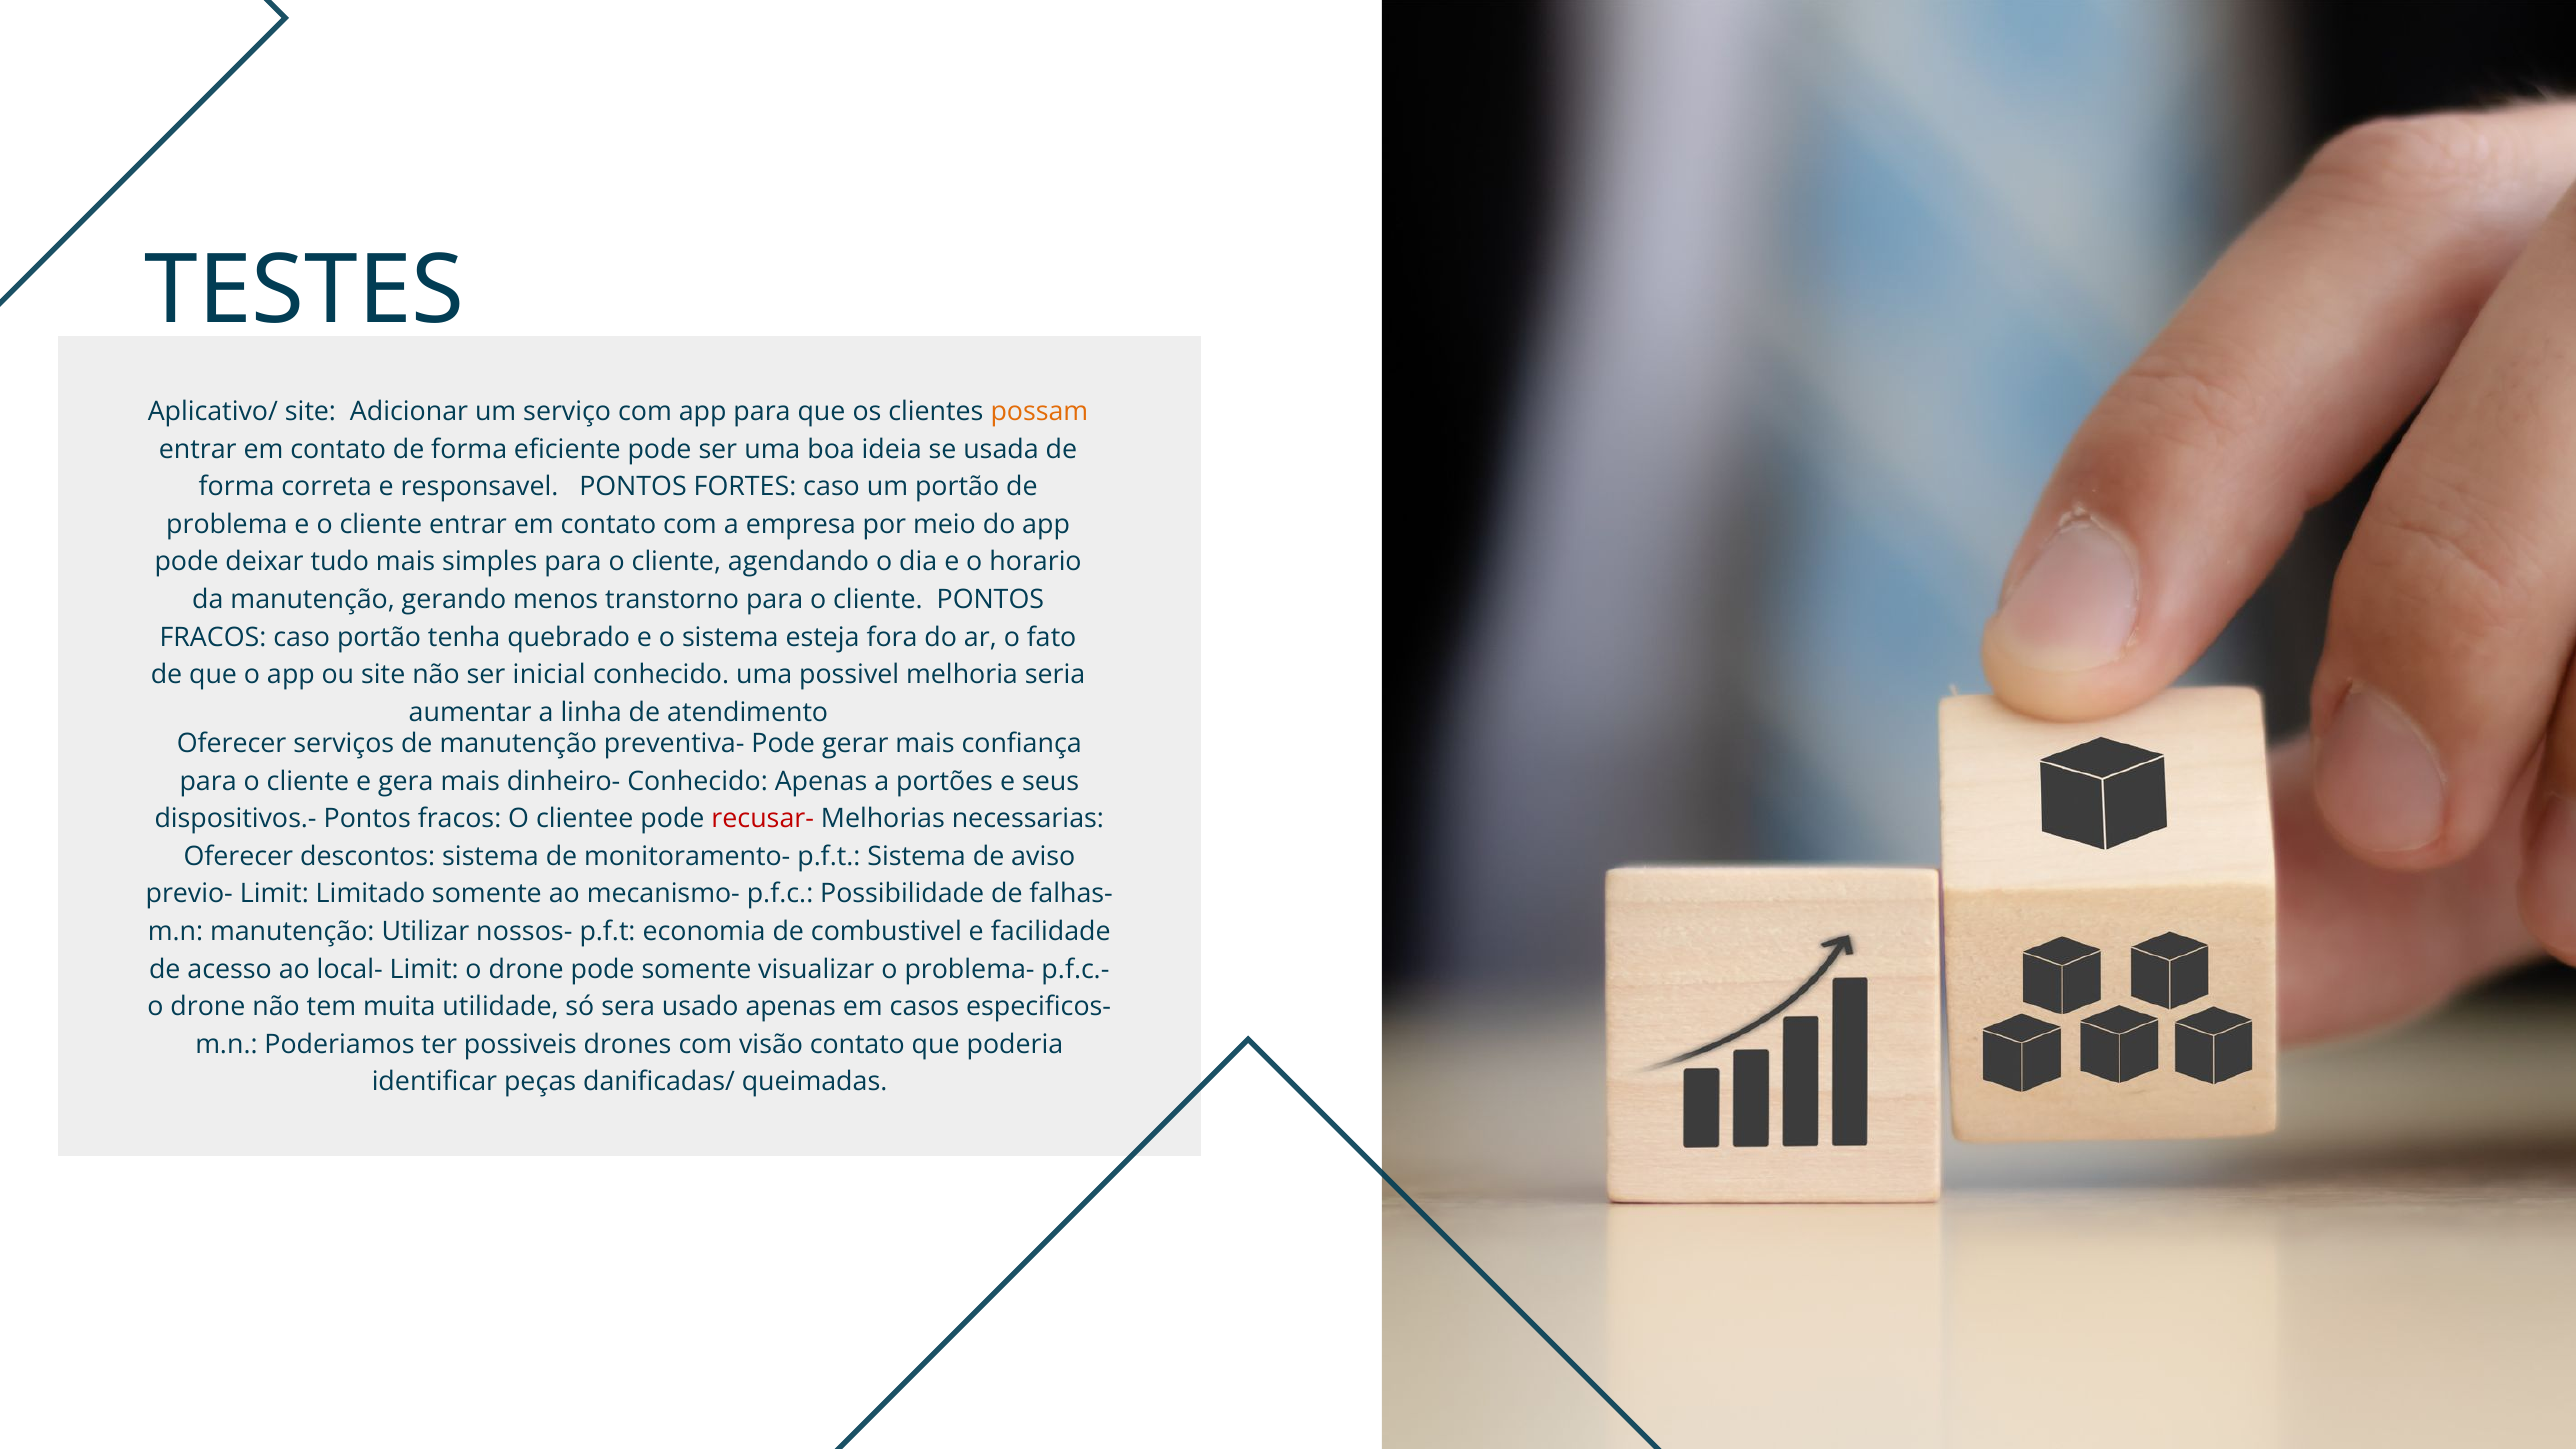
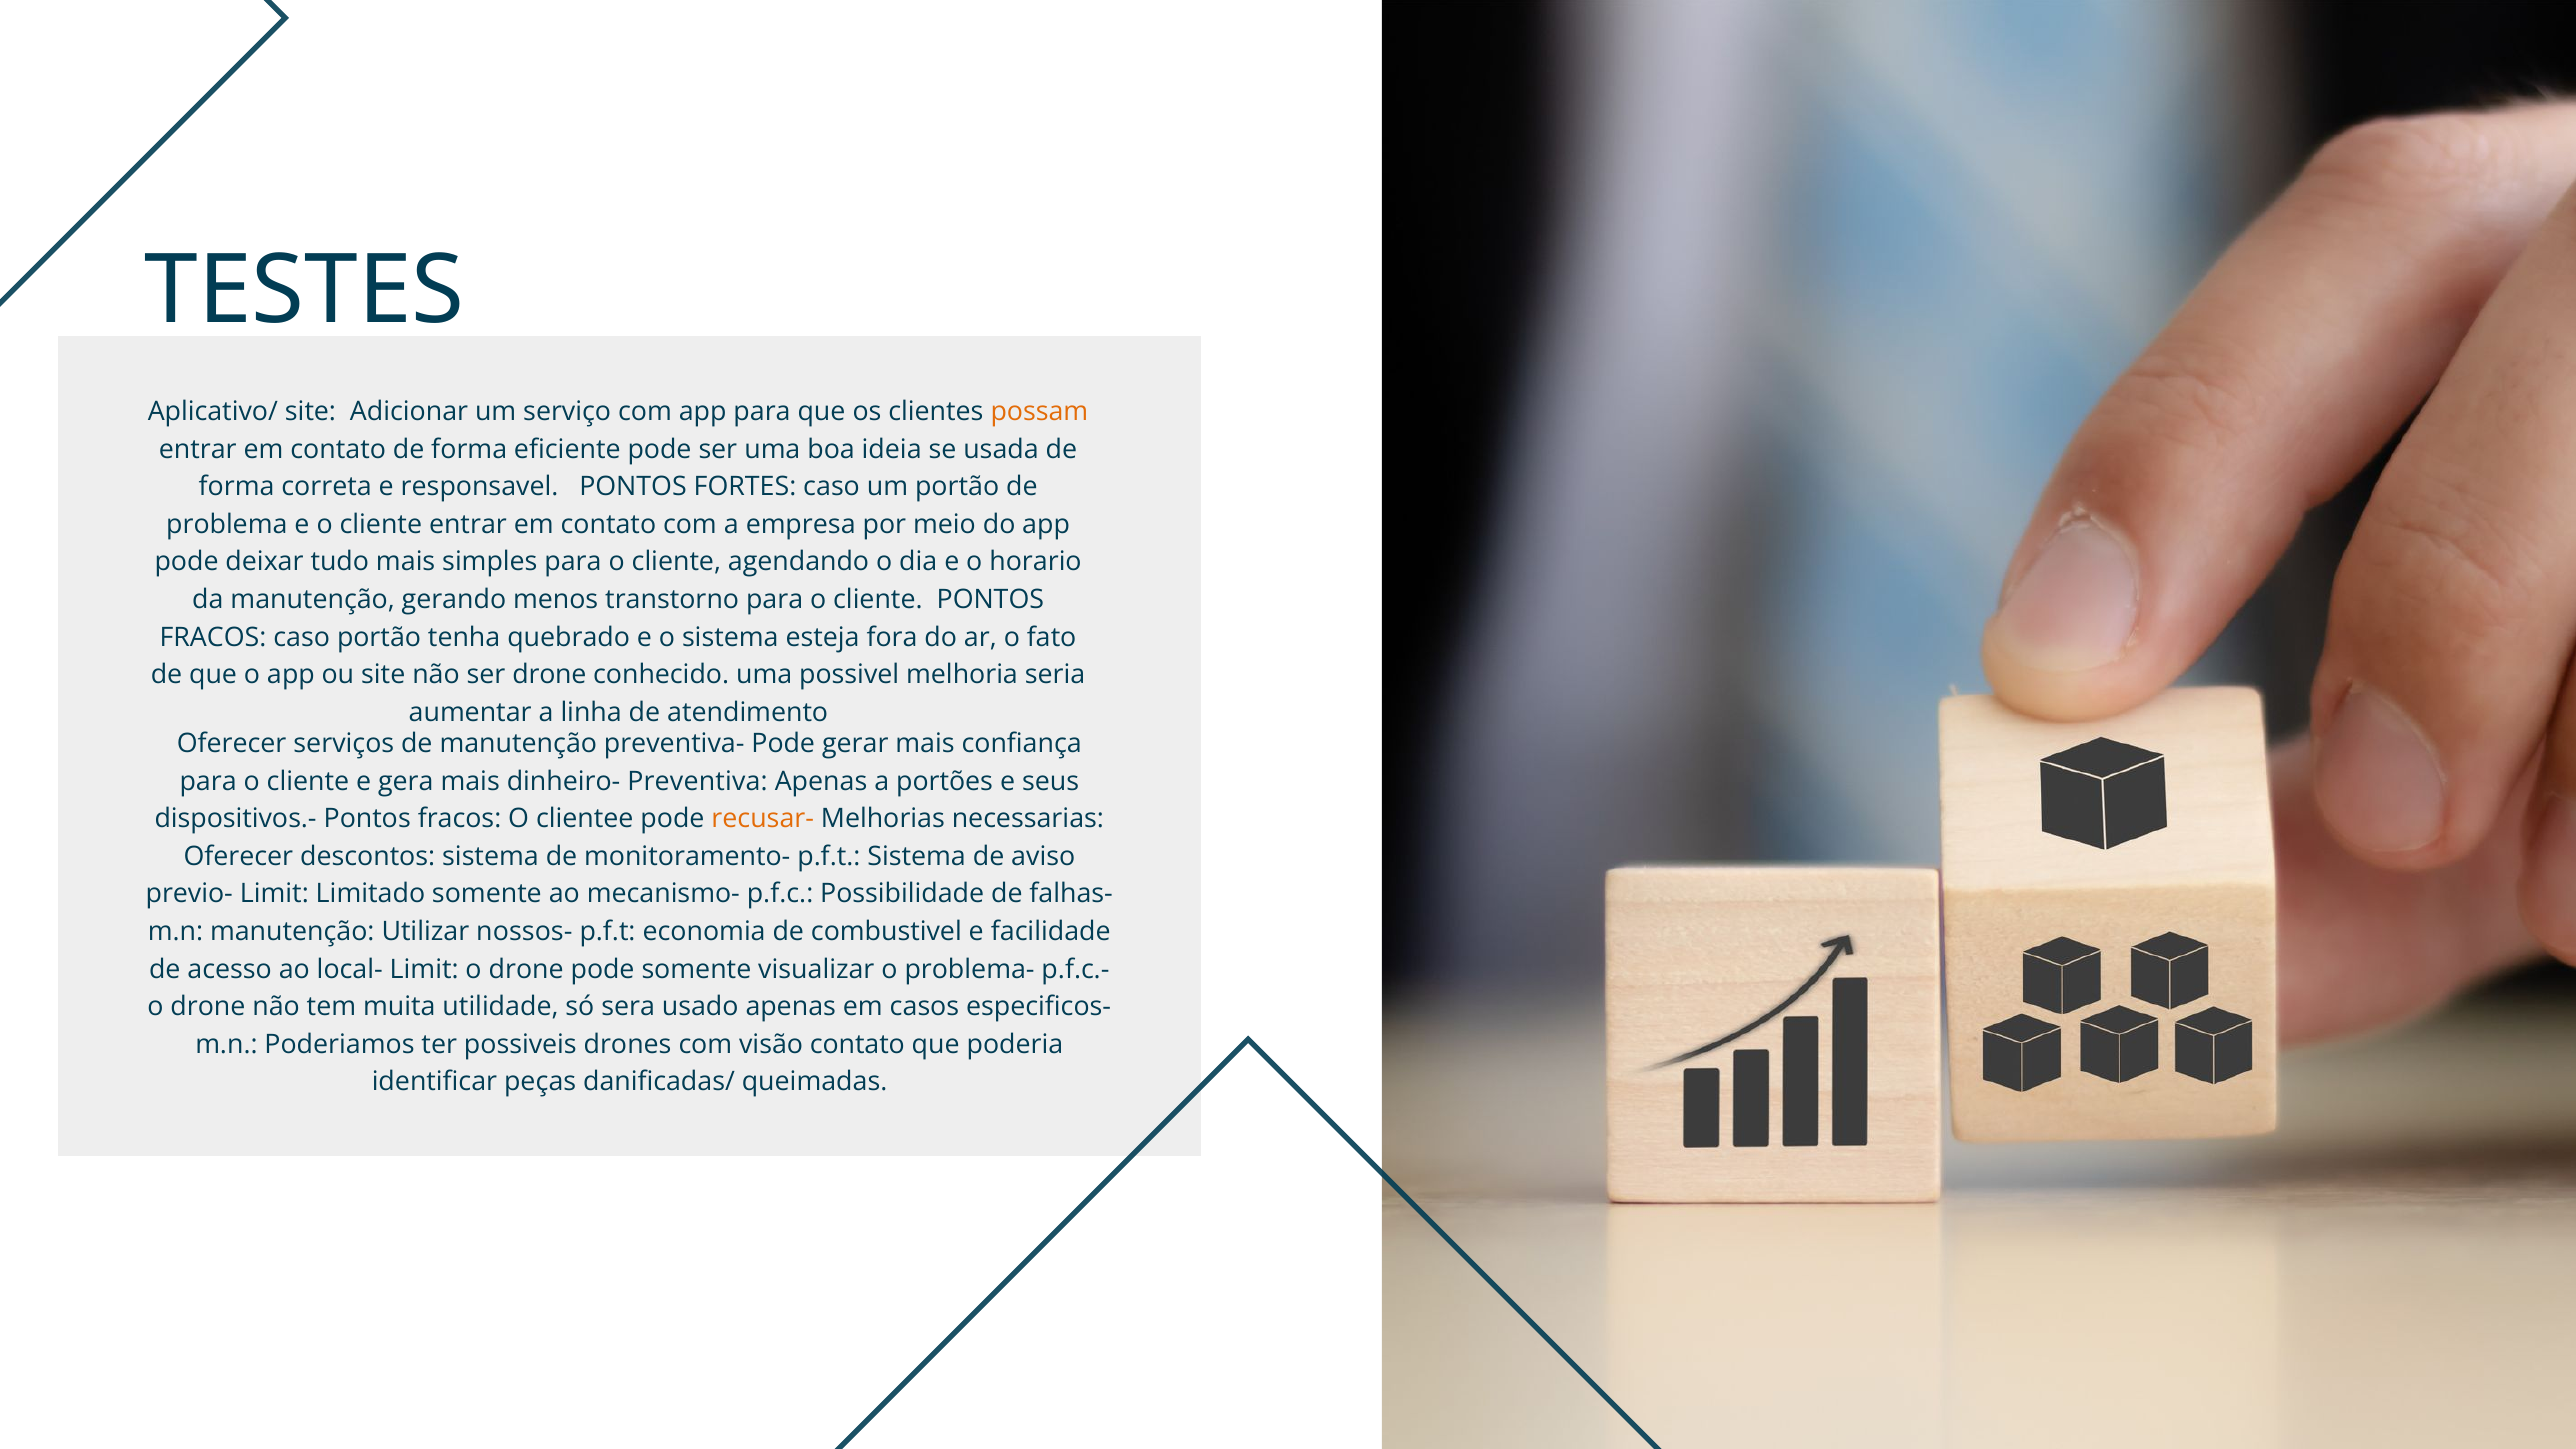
ser inicial: inicial -> drone (549, 675)
dinheiro- Conhecido: Conhecido -> Preventiva (698, 781)
recusar- colour: red -> orange (763, 819)
